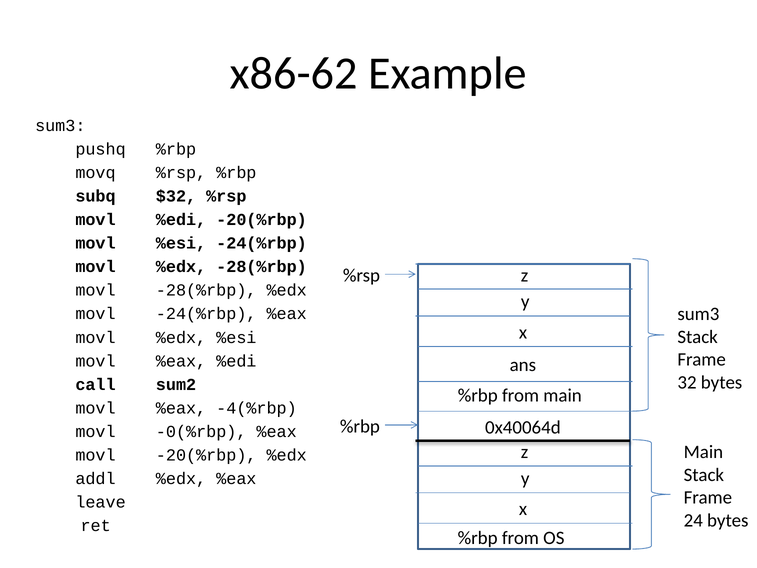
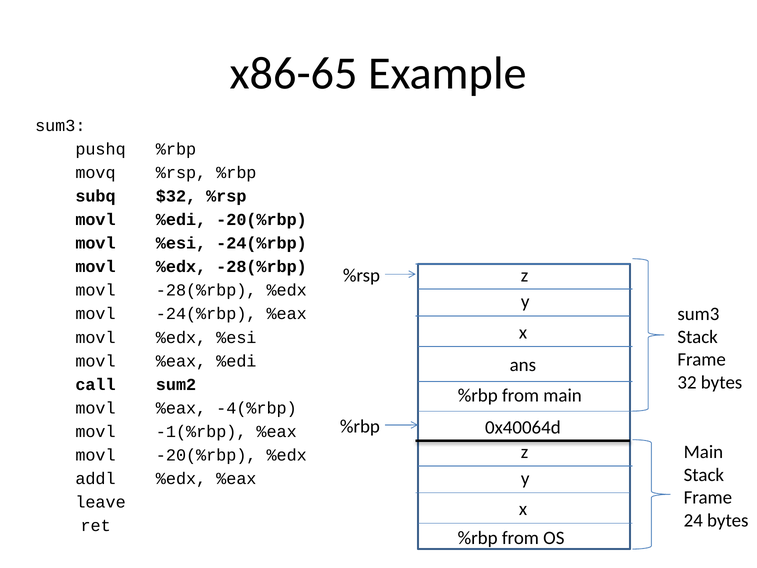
x86-62: x86-62 -> x86-65 (294, 73)
-0(%rbp: -0(%rbp -> -1(%rbp (201, 431)
